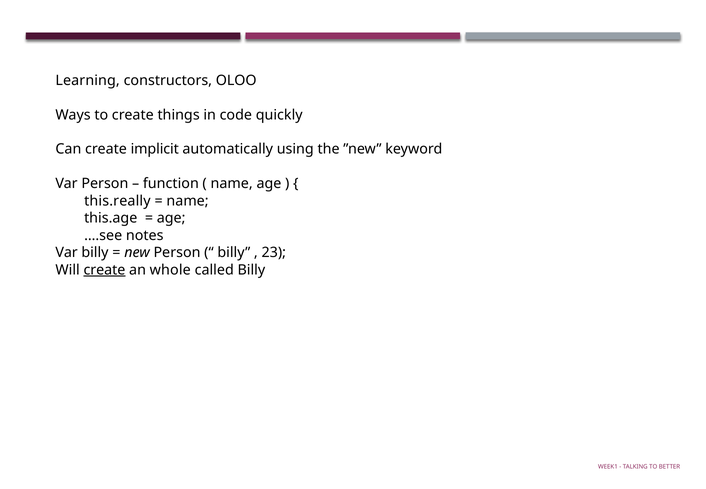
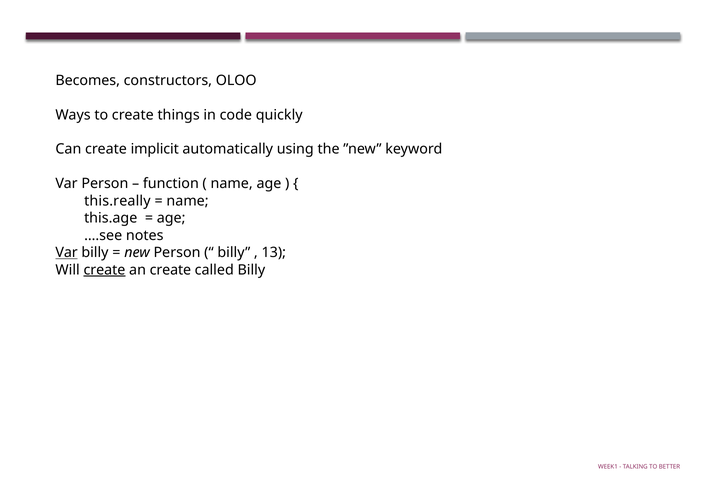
Learning: Learning -> Becomes (88, 80)
Var underline: none -> present (67, 252)
23: 23 -> 13 (274, 252)
an whole: whole -> create (170, 270)
